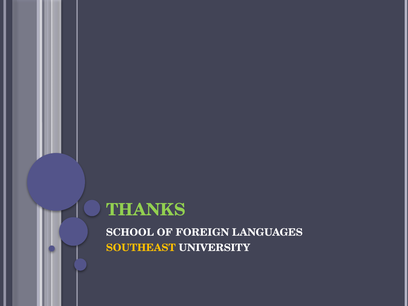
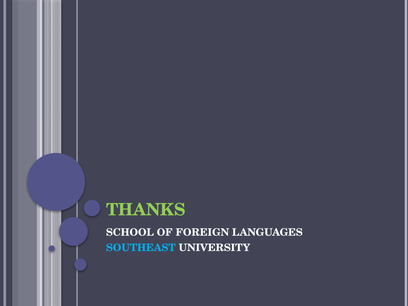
SOUTHEAST colour: yellow -> light blue (141, 248)
